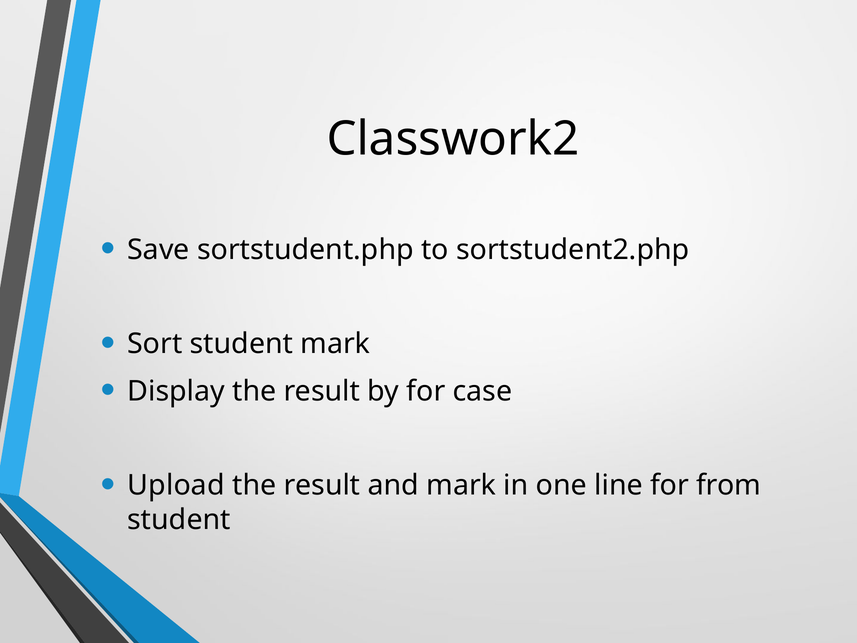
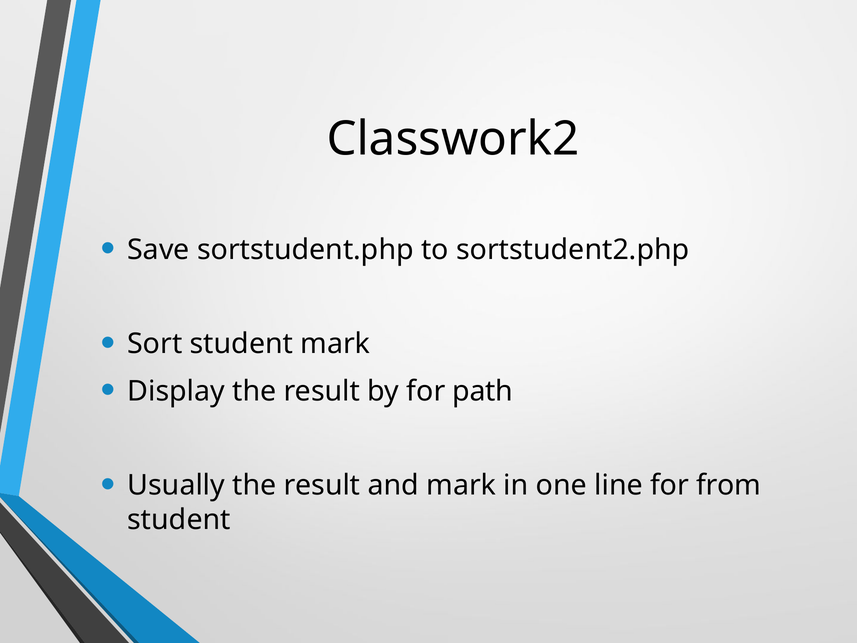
case: case -> path (483, 391)
Upload: Upload -> Usually (176, 485)
